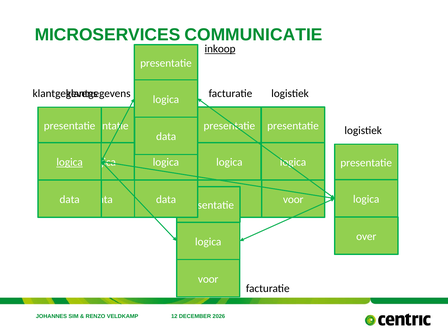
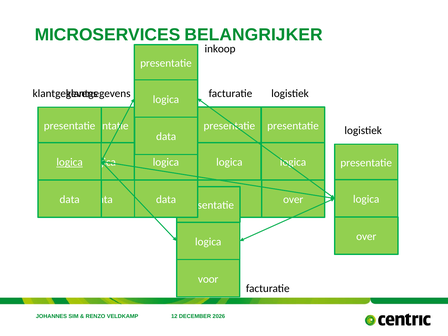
COMMUNICATIE: COMMUNICATIE -> BELANGRIJKER (254, 35)
inkoop underline: present -> none (220, 49)
voor: voor -> over (293, 199)
